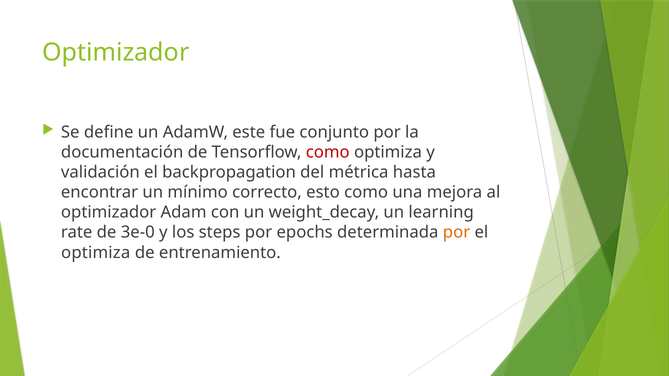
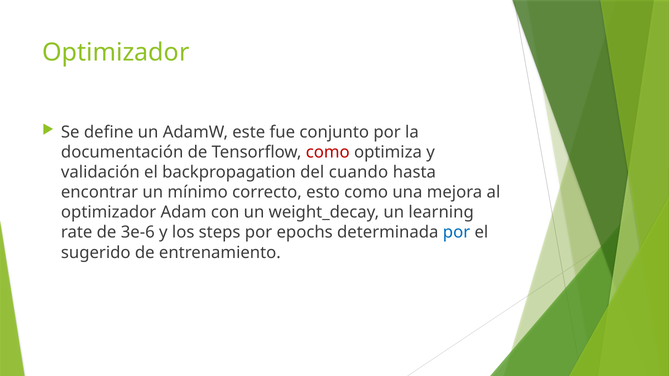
métrica: métrica -> cuando (358, 172)
3e-0: 3e-0 -> 3e-6 (138, 233)
por colour: orange -> blue (457, 233)
optimiza: optimiza -> sugerido (96, 253)
